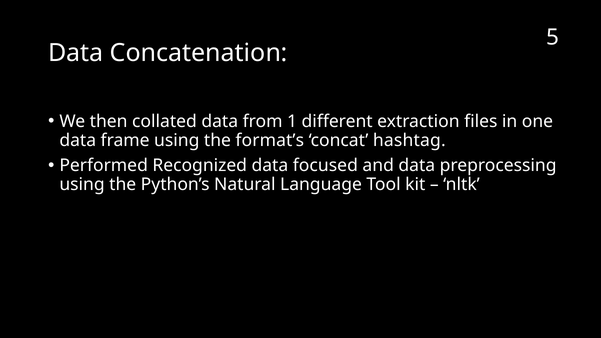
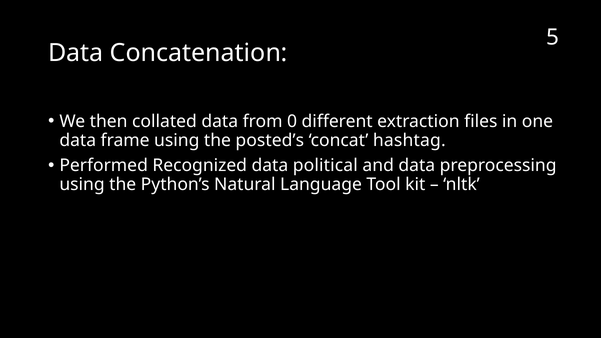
1: 1 -> 0 (292, 121)
format’s: format’s -> posted’s (270, 140)
focused: focused -> political (325, 165)
